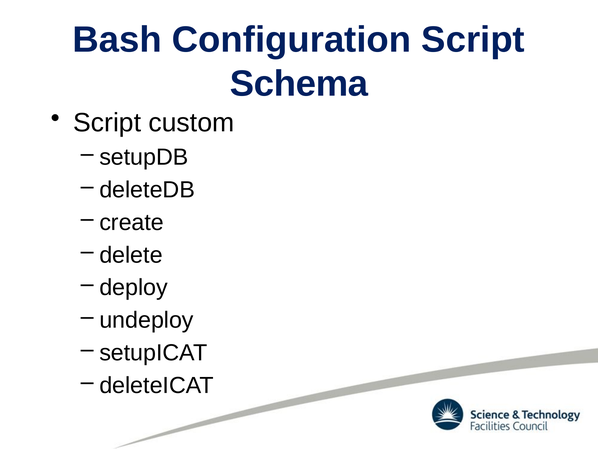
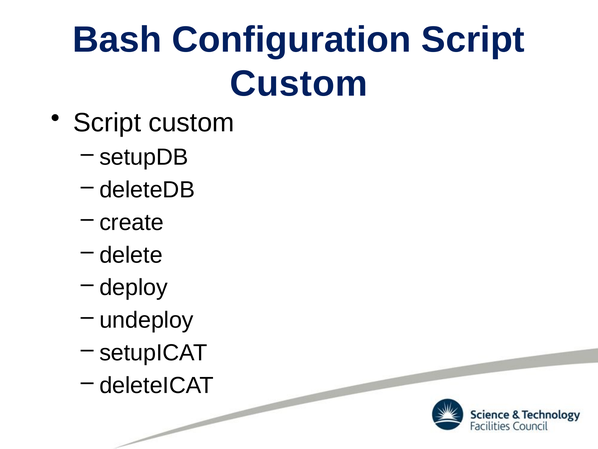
Schema: Schema -> Custom (299, 84)
